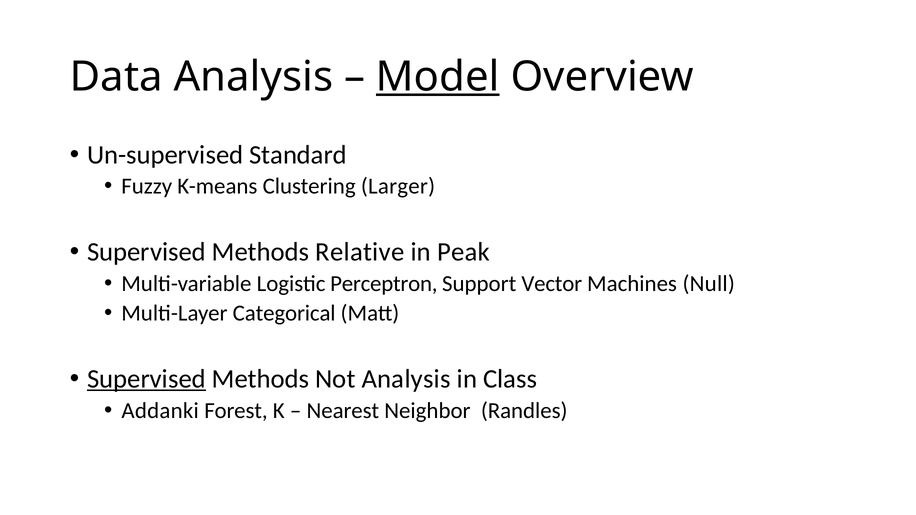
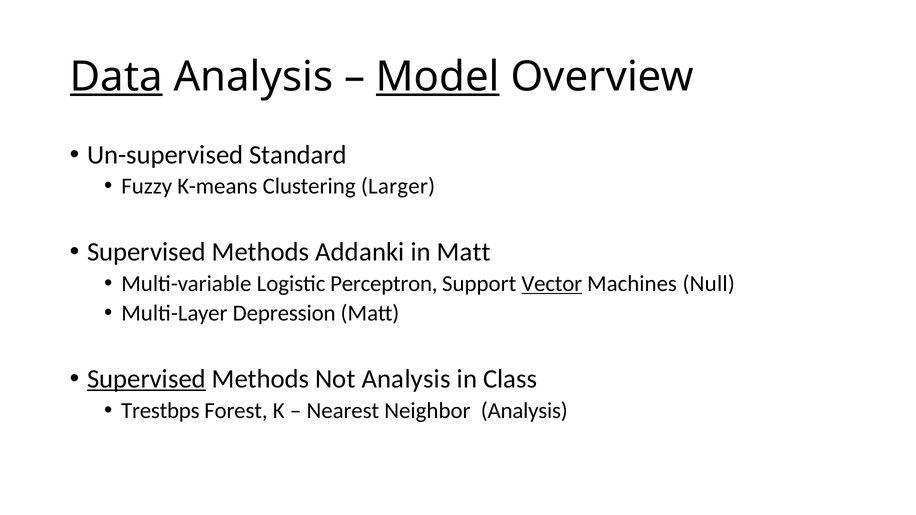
Data underline: none -> present (116, 77)
Relative: Relative -> Addanki (360, 252)
in Peak: Peak -> Matt (464, 252)
Vector underline: none -> present (552, 284)
Categorical: Categorical -> Depression (284, 313)
Addanki: Addanki -> Trestbps (160, 411)
Neighbor Randles: Randles -> Analysis (524, 411)
